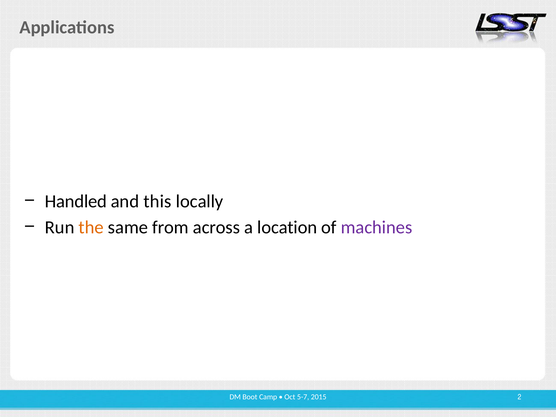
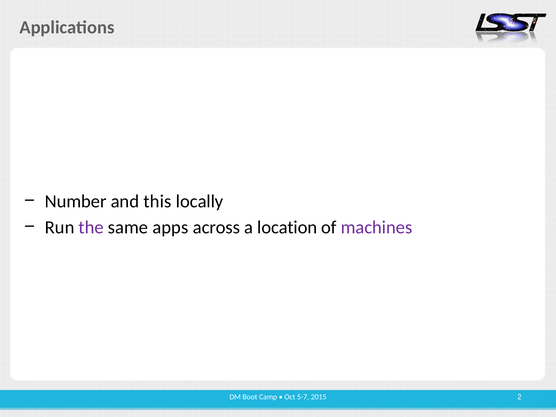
Handled: Handled -> Number (76, 201)
the colour: orange -> purple (91, 227)
from: from -> apps (170, 227)
